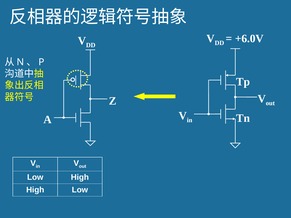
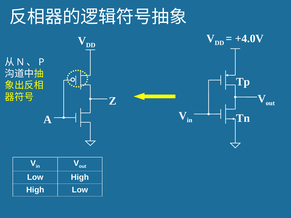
+6.0V: +6.0V -> +4.0V (249, 39)
